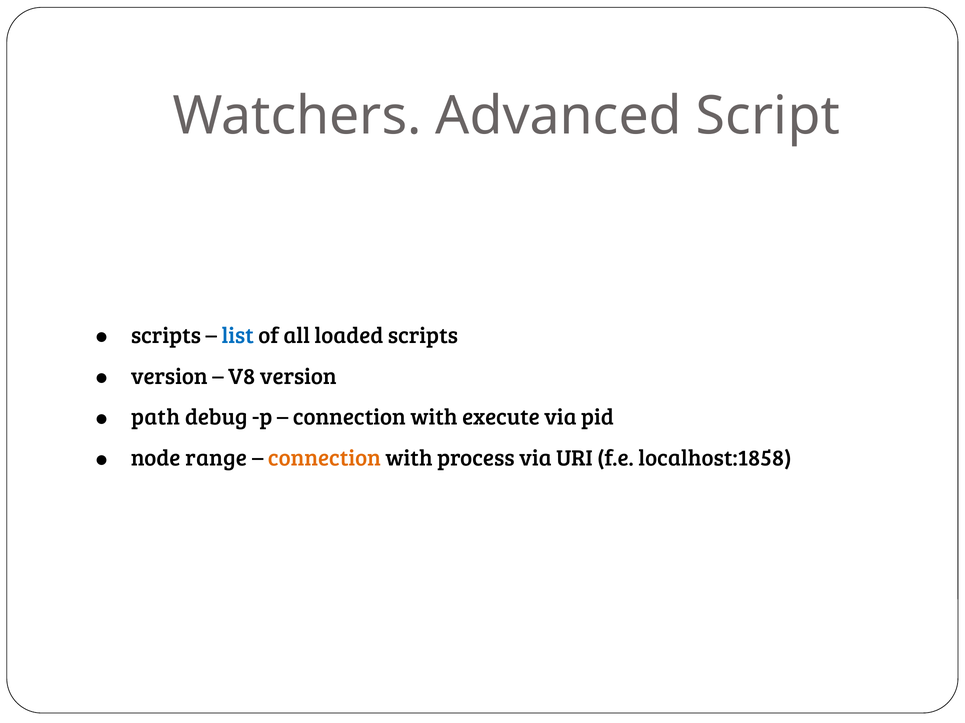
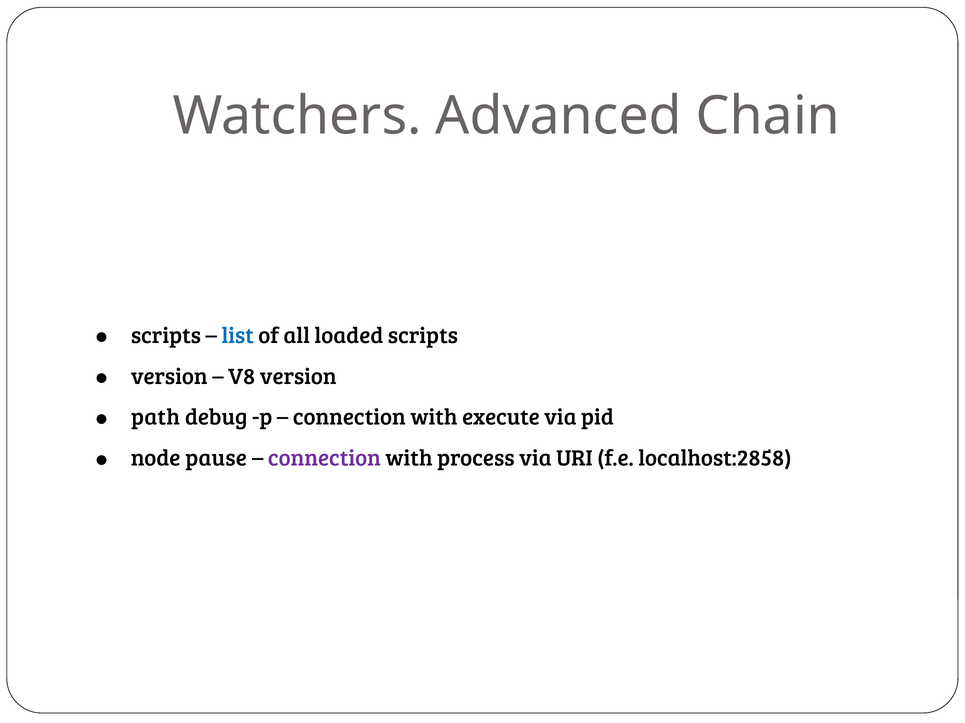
Script: Script -> Chain (768, 116)
range: range -> pause (216, 459)
connection colour: orange -> purple (324, 459)
localhost:1858: localhost:1858 -> localhost:2858 (715, 459)
